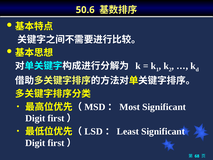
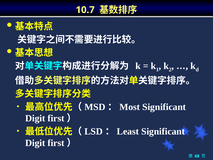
50.6: 50.6 -> 10.7 (85, 10)
